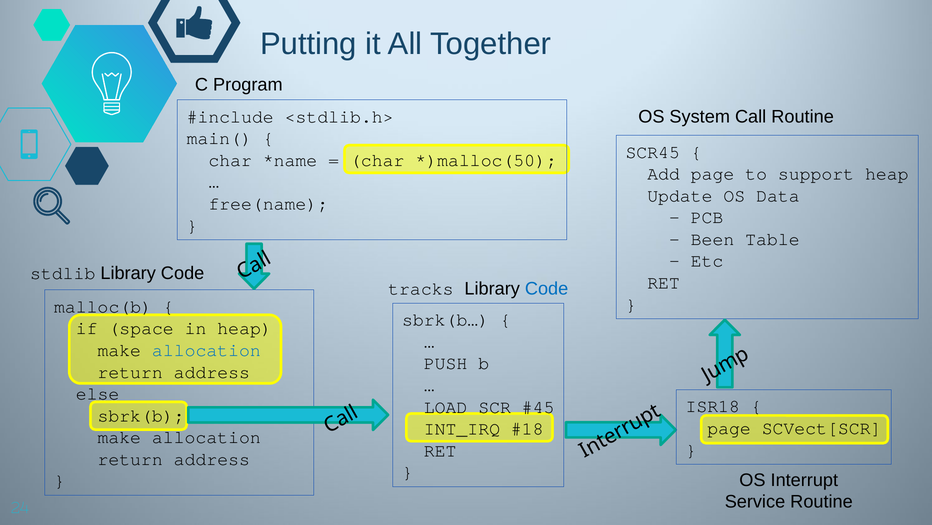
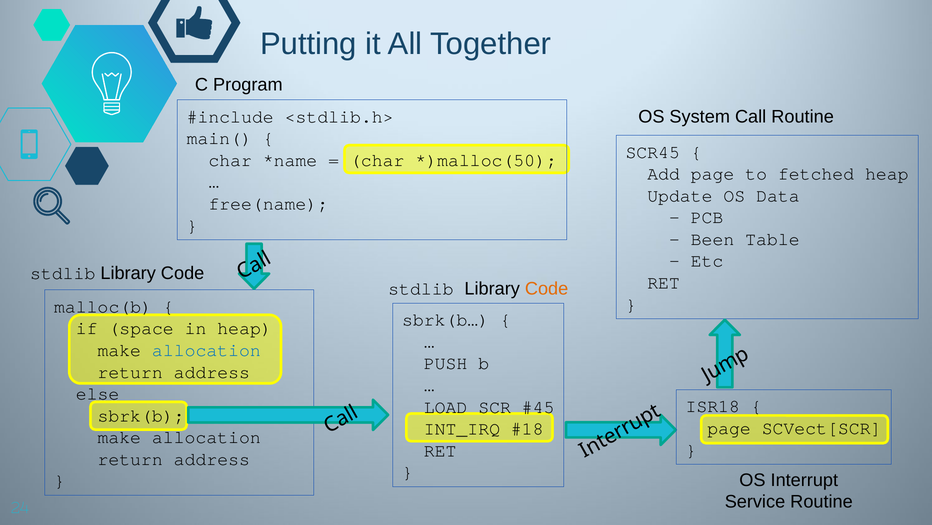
support: support -> fetched (816, 174)
tracks: tracks -> stdlib (421, 289)
Code colour: blue -> orange (547, 289)
